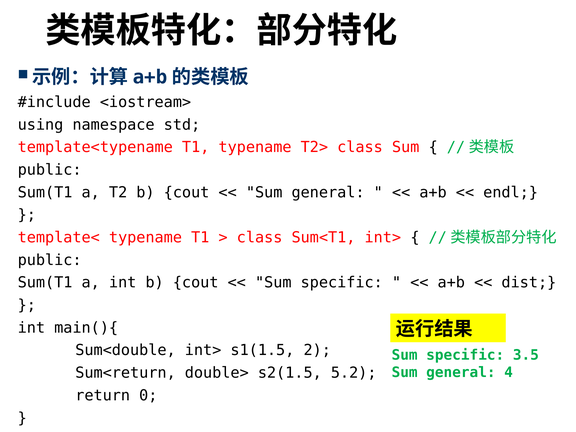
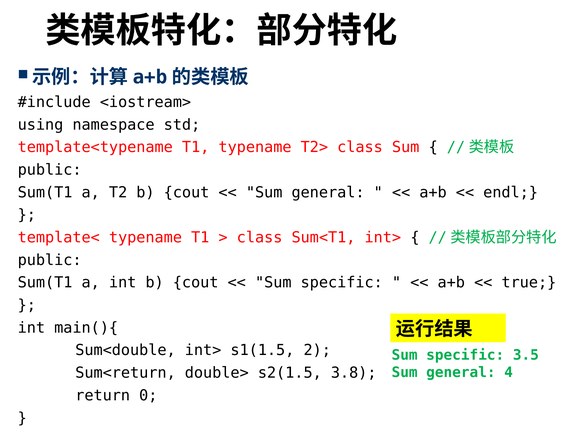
dist: dist -> true (529, 283)
5.2: 5.2 -> 3.8 (354, 373)
